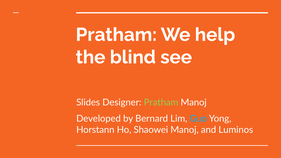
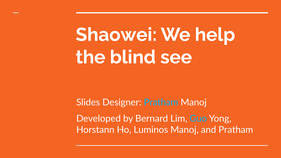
Pratham: Pratham -> Shaowei (116, 35)
Pratham colour: light green -> light blue (161, 103)
Shaowei: Shaowei -> Luminos (151, 130)
and Luminos: Luminos -> Pratham (236, 130)
